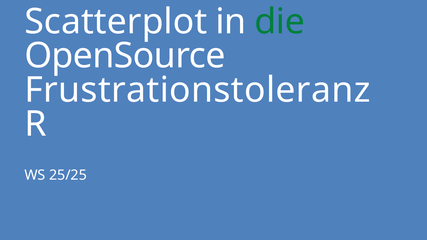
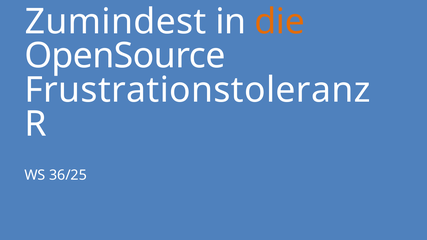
Scatterplot: Scatterplot -> Zumindest (116, 22)
die colour: green -> orange (280, 22)
25/25: 25/25 -> 36/25 (68, 175)
